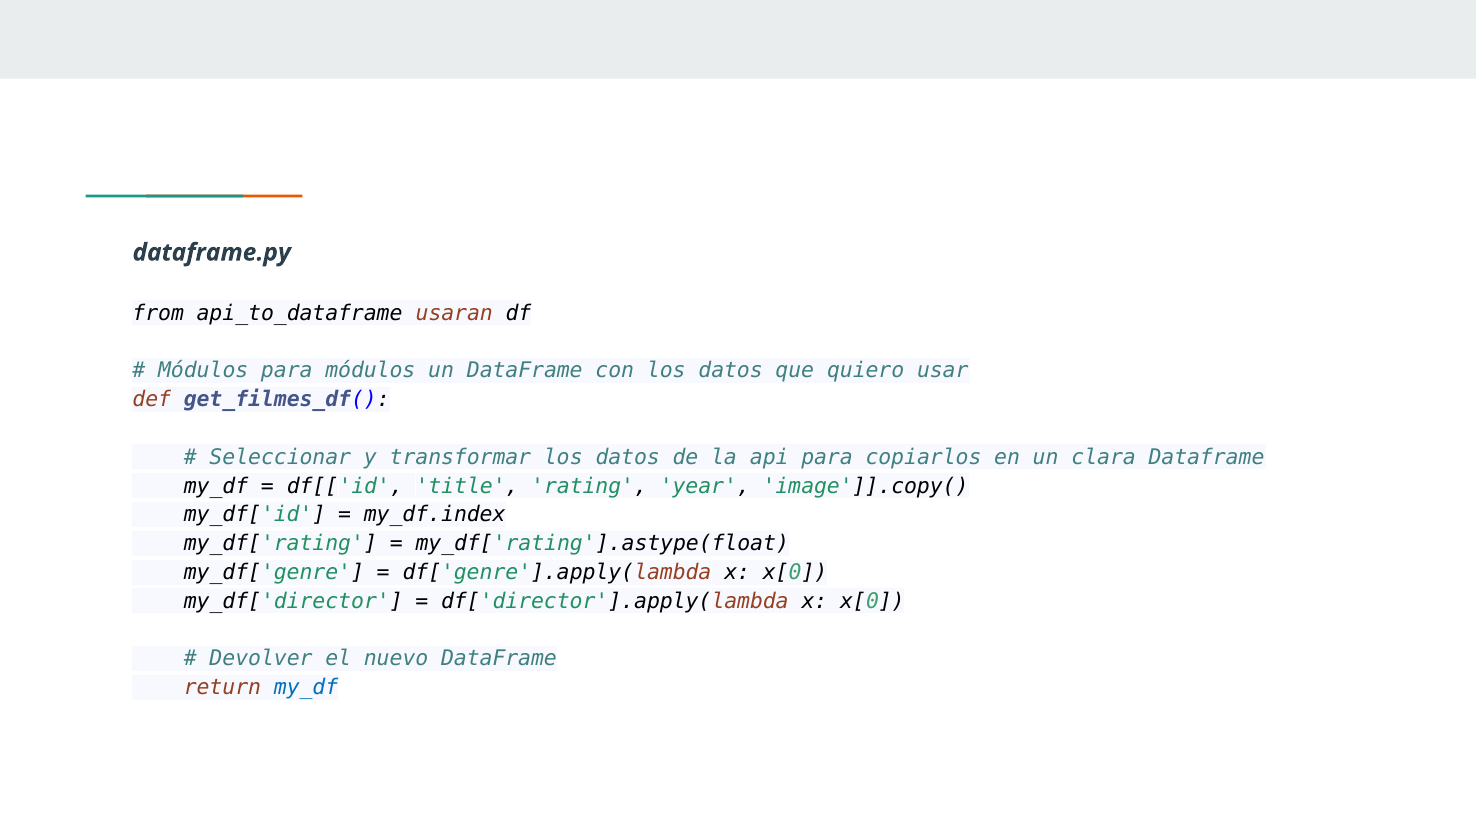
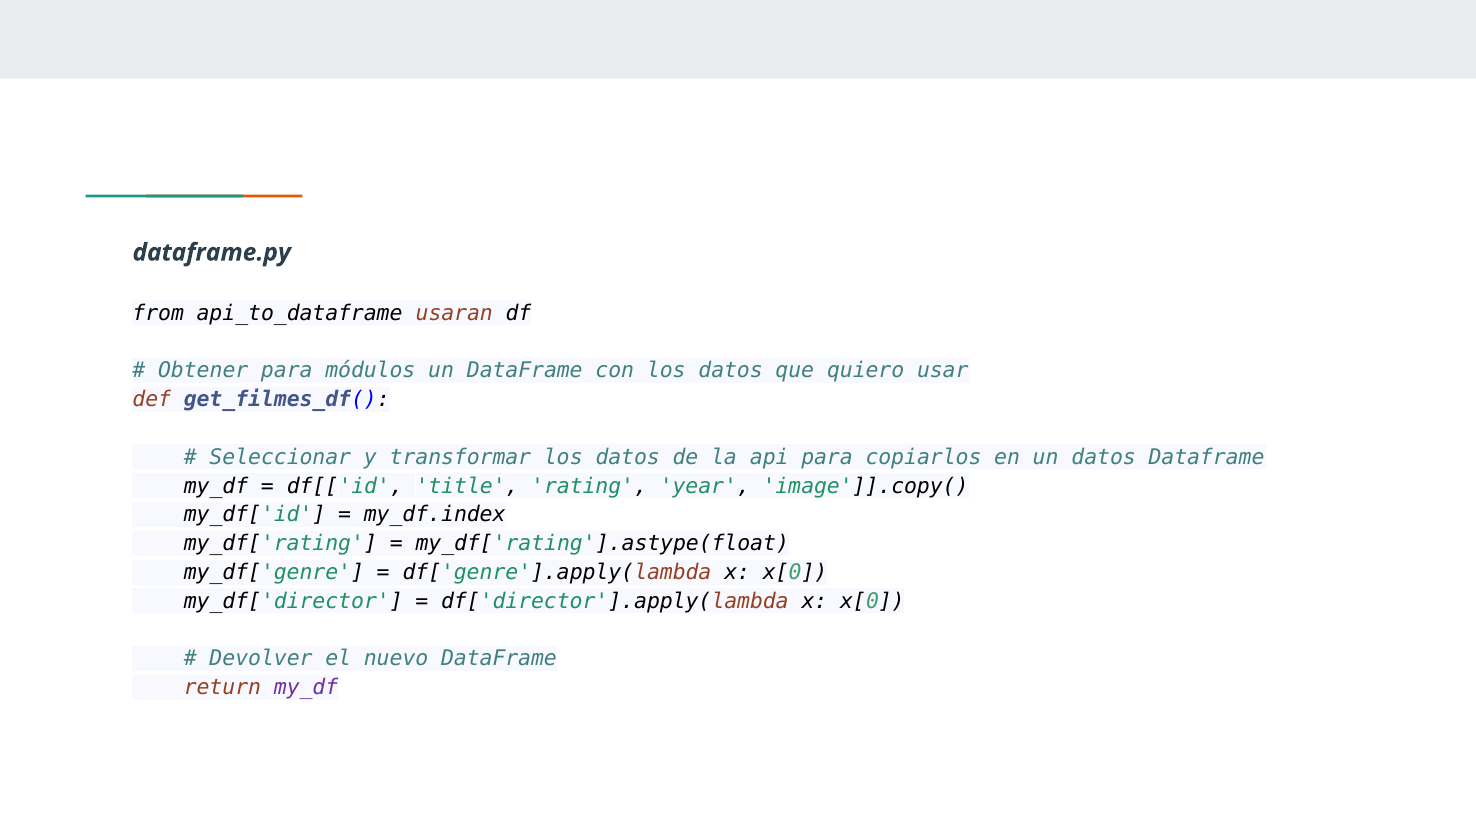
Módulos: Módulos -> Obtener (203, 371)
un clara: clara -> datos (1104, 457)
my_df colour: blue -> purple (306, 688)
